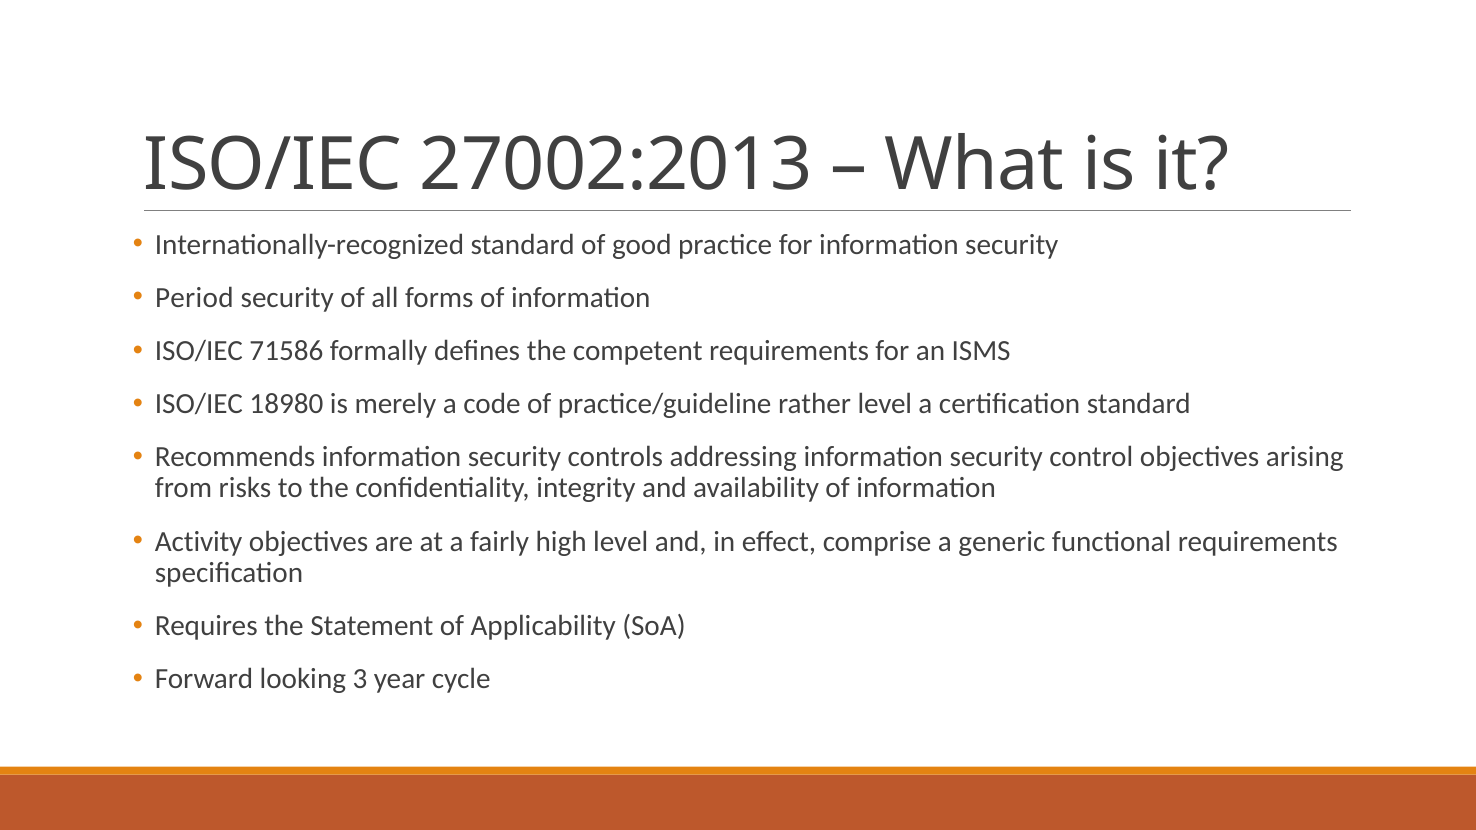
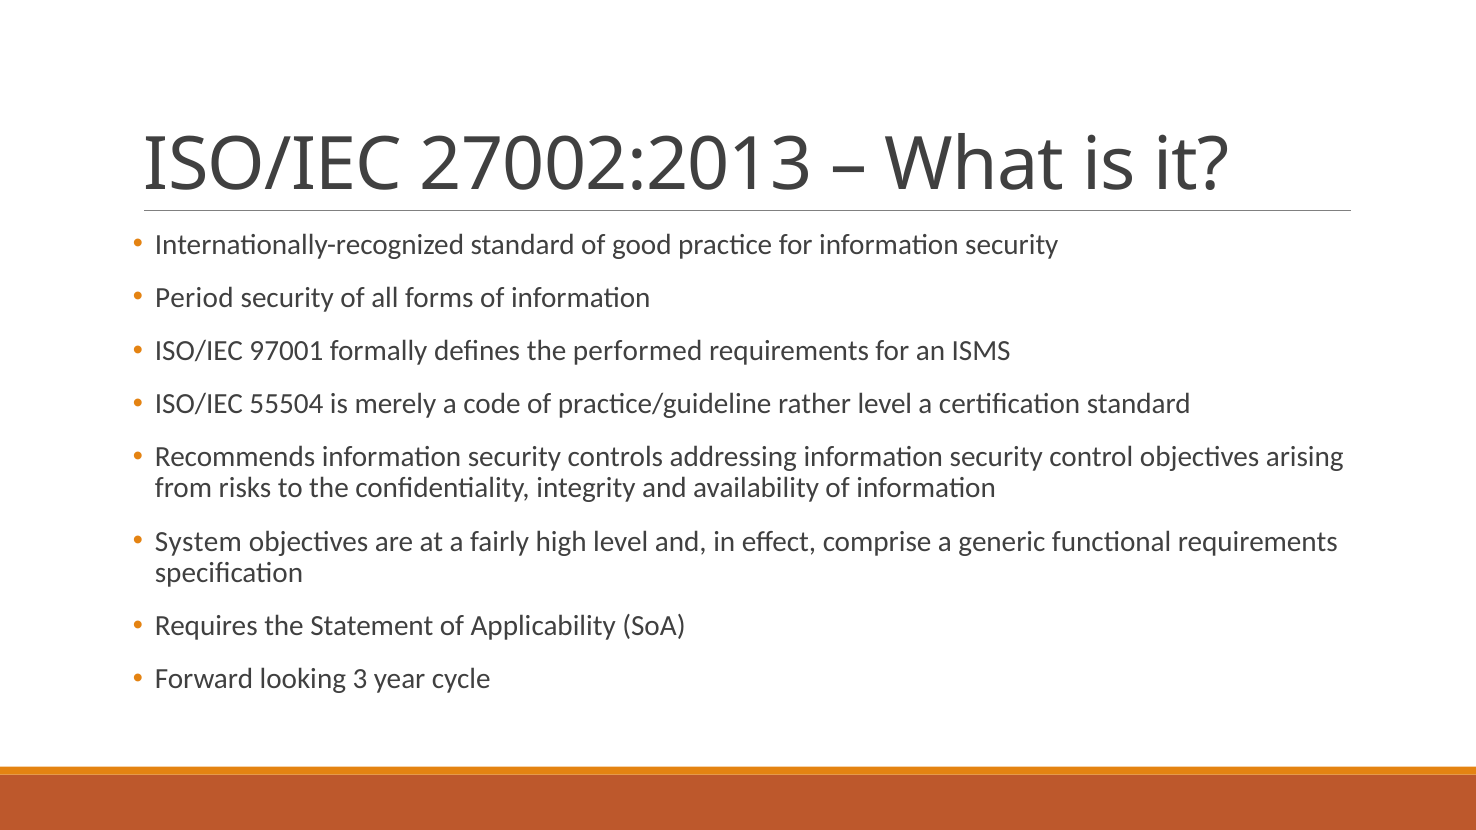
71586: 71586 -> 97001 (286, 351)
competent: competent -> performed (638, 351)
18980: 18980 -> 55504 (286, 404)
Activity: Activity -> System (198, 542)
